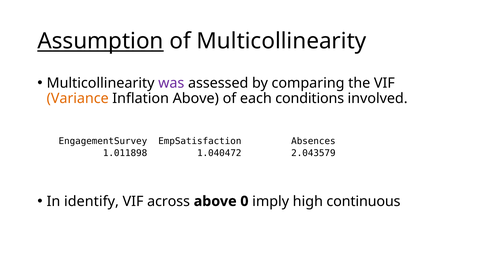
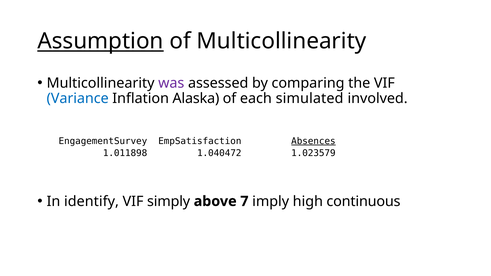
Variance colour: orange -> blue (78, 98)
Inflation Above: Above -> Alaska (196, 98)
conditions: conditions -> simulated (310, 98)
Absences underline: none -> present (313, 141)
2.043579: 2.043579 -> 1.023579 (313, 153)
across: across -> simply (169, 201)
0: 0 -> 7 (244, 201)
